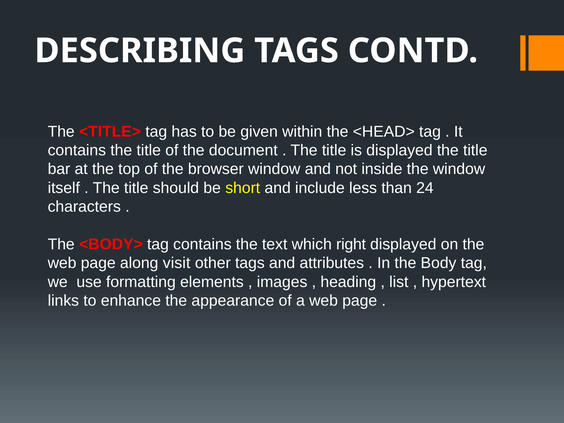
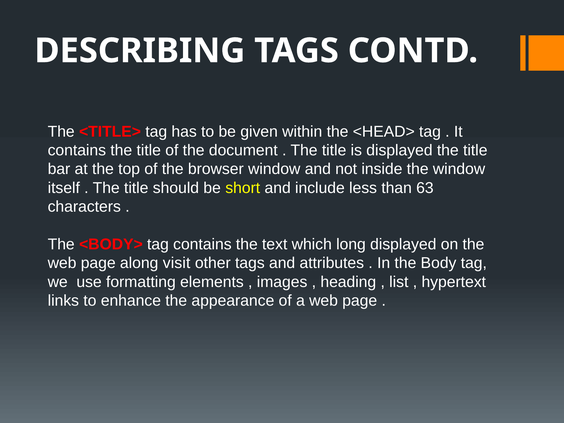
24: 24 -> 63 (425, 188)
right: right -> long (351, 244)
